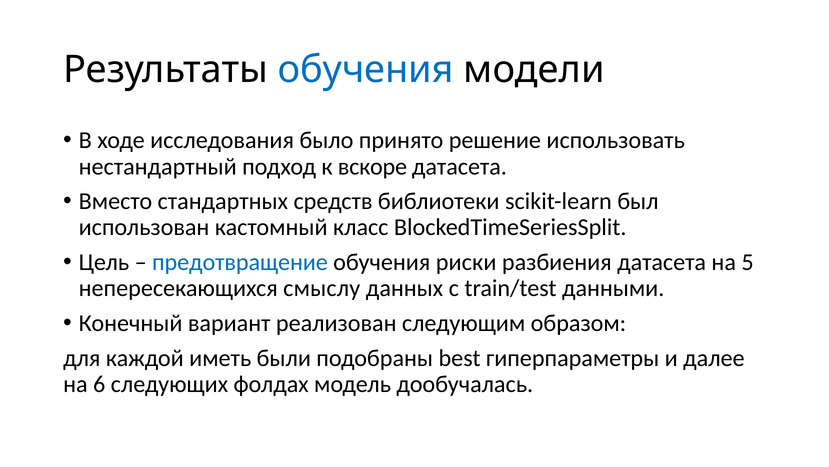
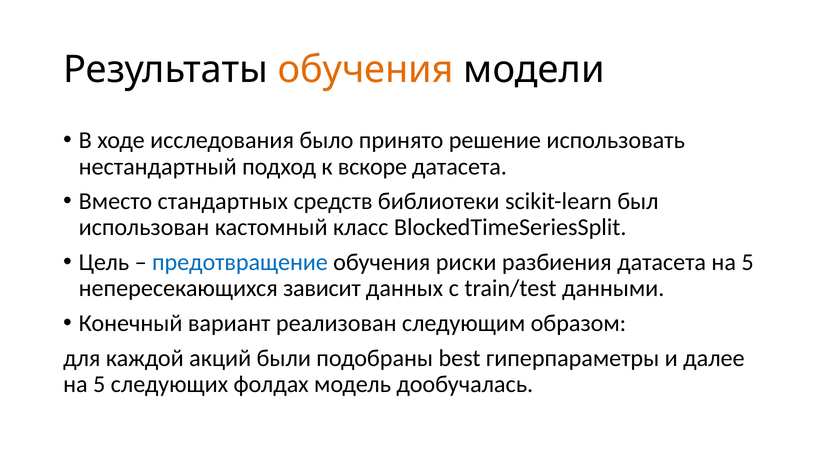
обучения colour: blue -> orange (366, 70)
смыслу: смыслу -> зависит (322, 288)
иметь: иметь -> акций (220, 358)
6: 6 -> 5 (99, 384)
